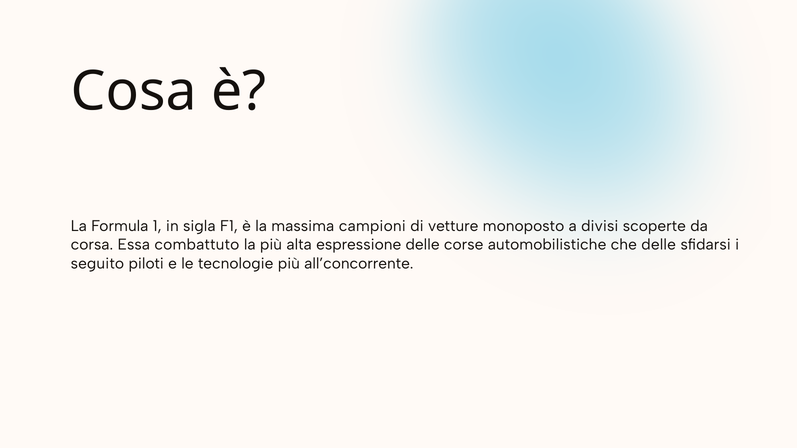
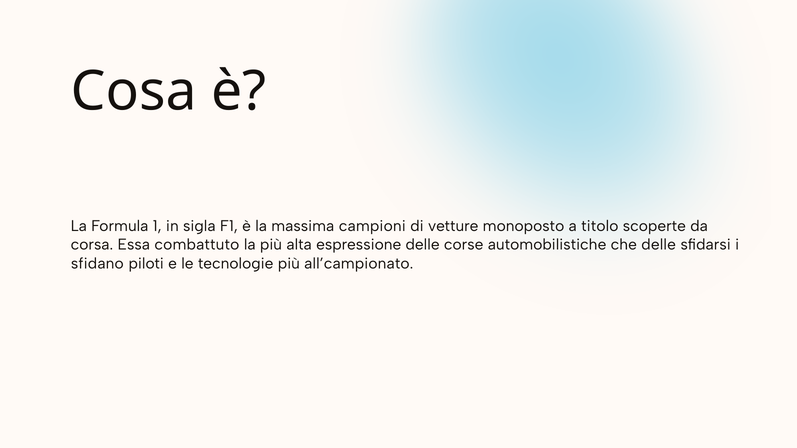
divisi: divisi -> titolo (600, 226)
seguito: seguito -> sfidano (97, 264)
all’concorrente: all’concorrente -> all’campionato (359, 264)
